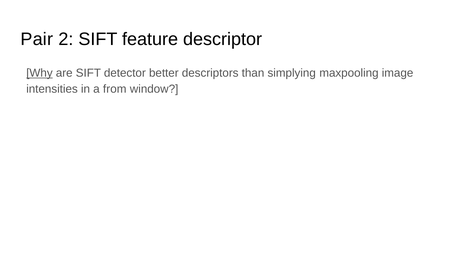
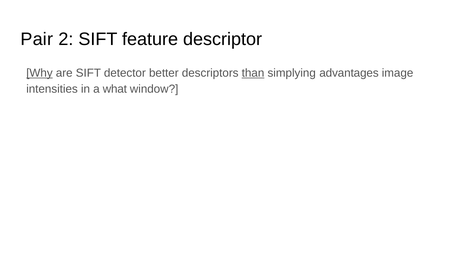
than underline: none -> present (253, 73)
maxpooling: maxpooling -> advantages (349, 73)
from: from -> what (115, 89)
